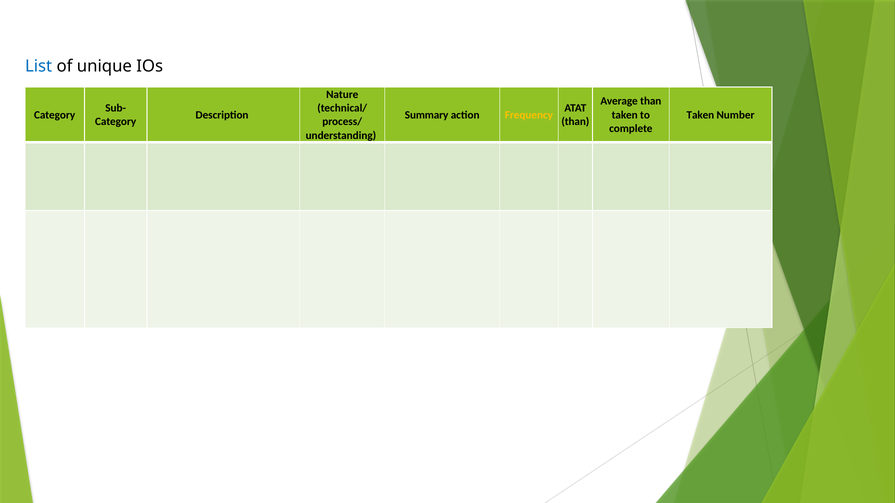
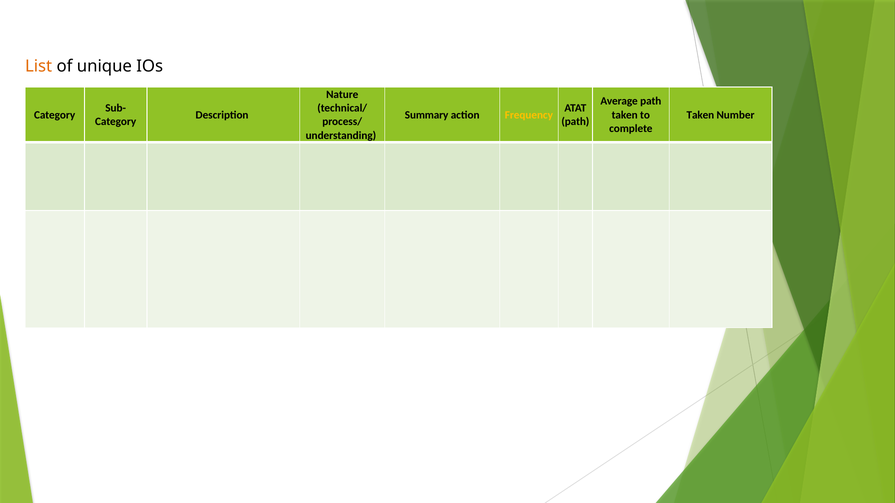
List colour: blue -> orange (39, 66)
Average than: than -> path (651, 101)
than: than -> path (575, 122)
